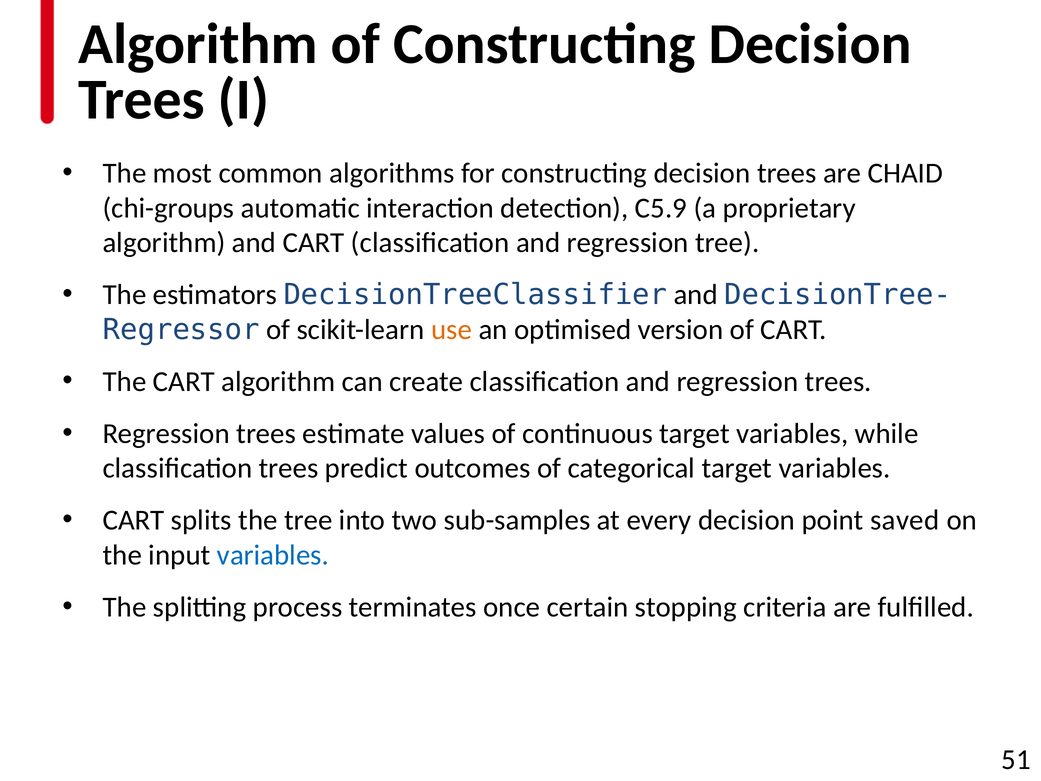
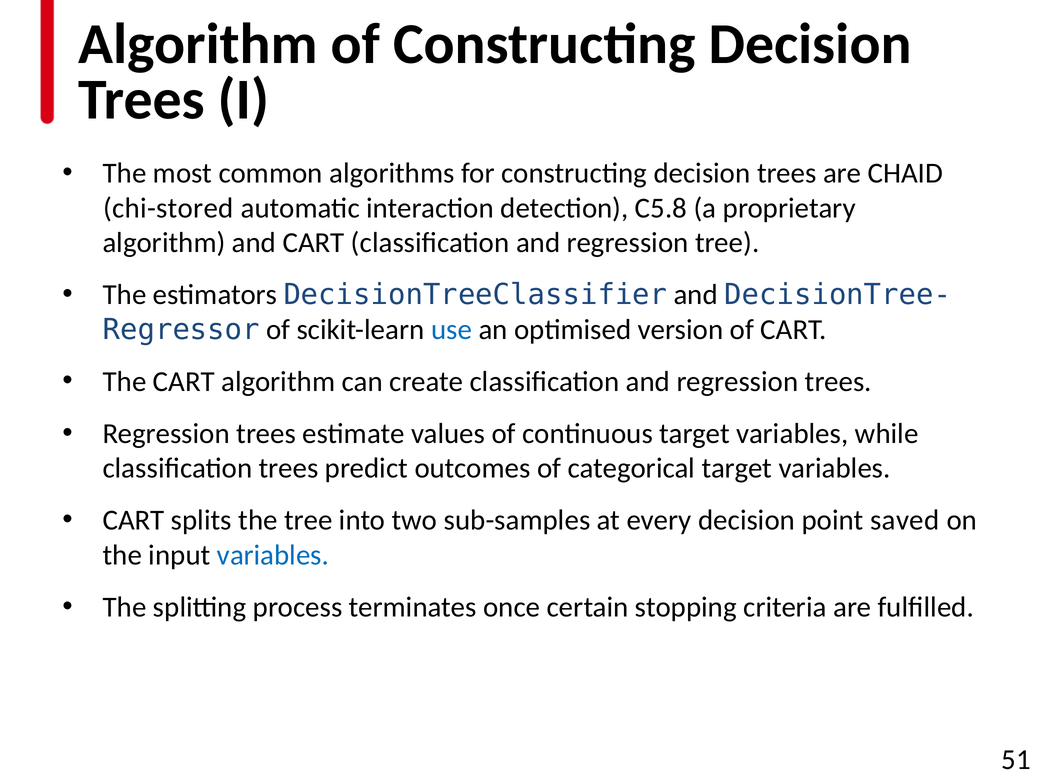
chi-groups: chi-groups -> chi-stored (168, 208)
C5.9: C5.9 -> C5.8 (661, 208)
use colour: orange -> blue (452, 329)
